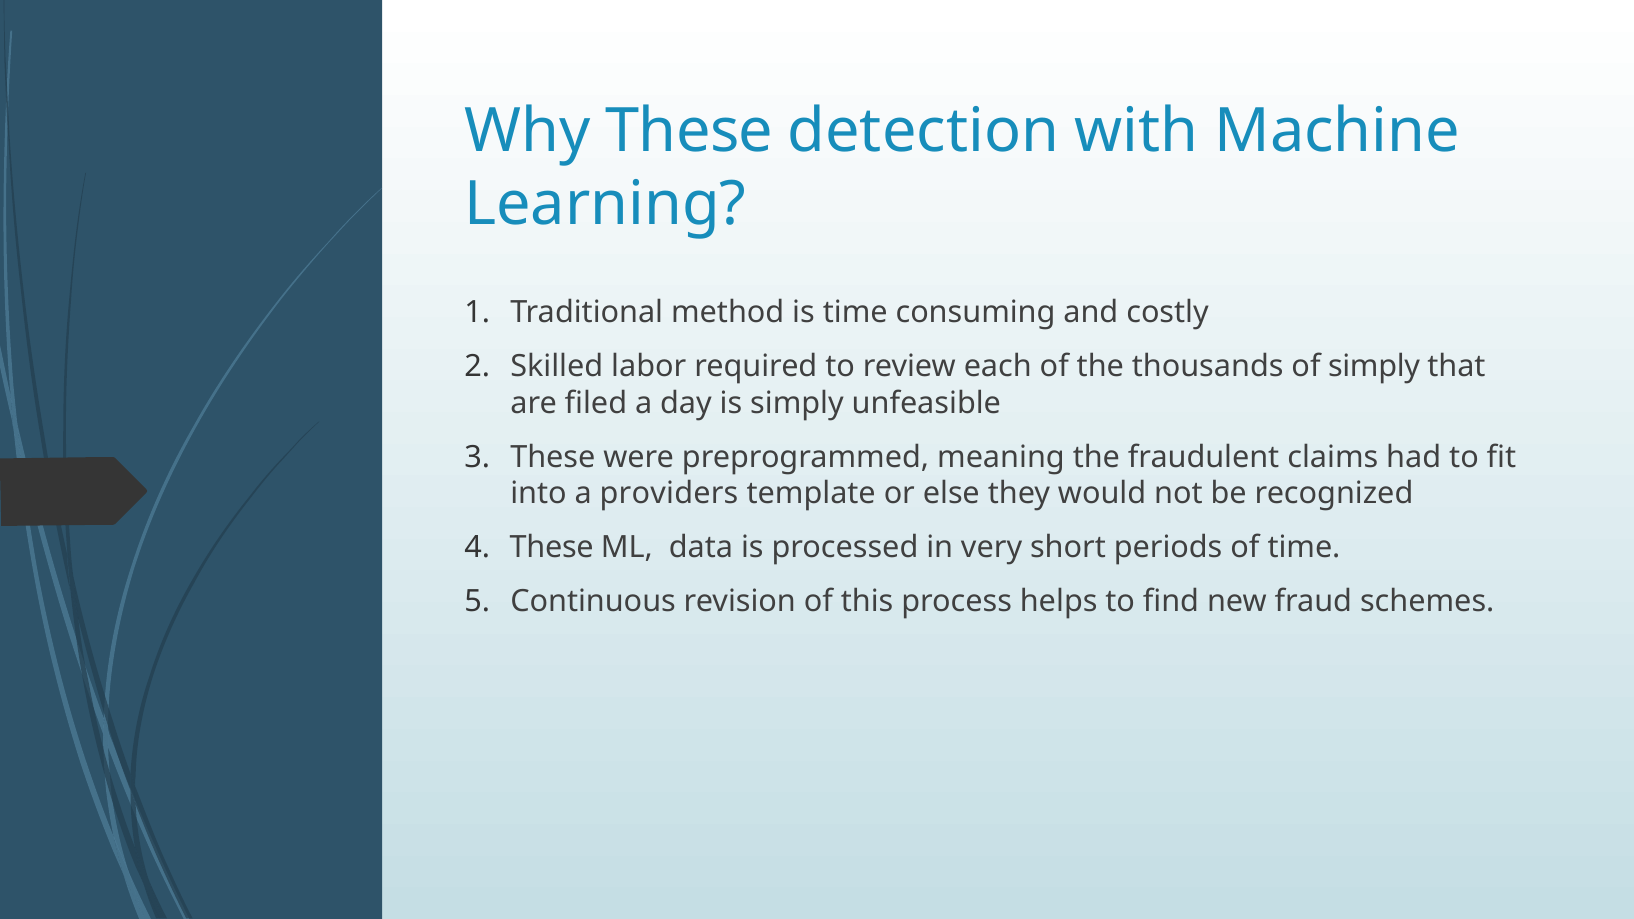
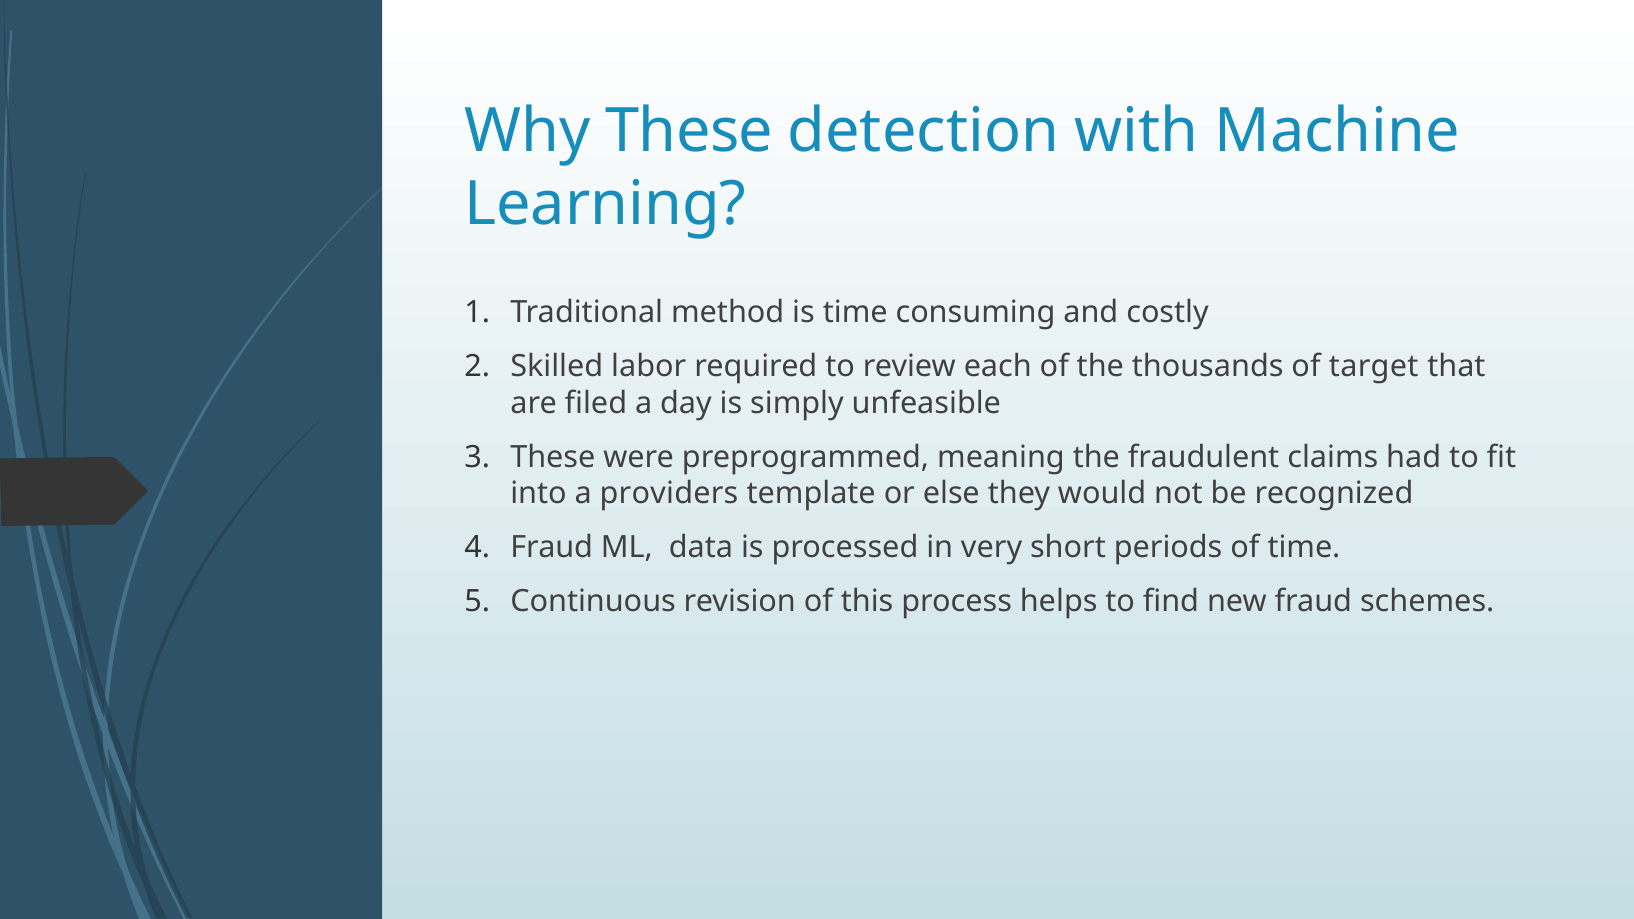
of simply: simply -> target (1374, 366)
These: These -> Fraud (552, 548)
